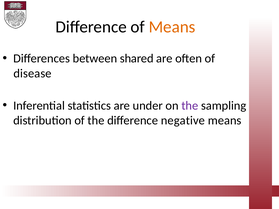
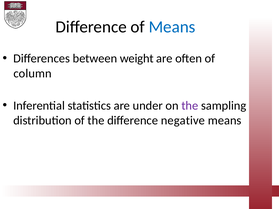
Means colour: orange -> blue (172, 27)
shared: shared -> weight (137, 59)
disease: disease -> column (33, 73)
